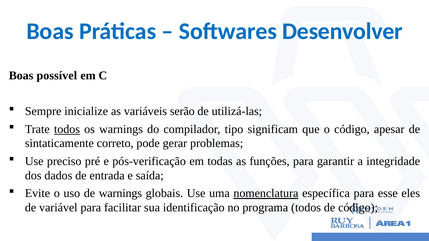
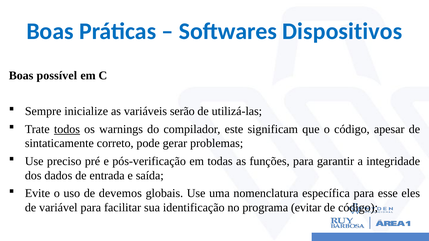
Desenvolver: Desenvolver -> Dispositivos (342, 31)
tipo: tipo -> este (234, 129)
de warnings: warnings -> devemos (120, 194)
nomenclatura underline: present -> none (266, 194)
programa todos: todos -> evitar (306, 208)
